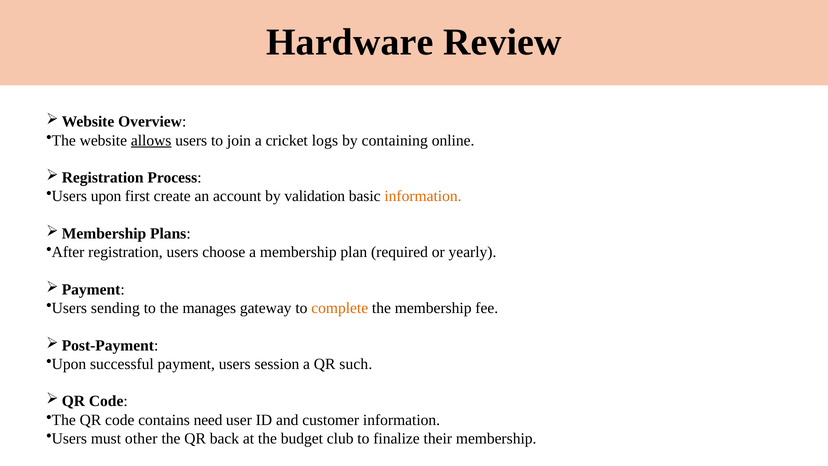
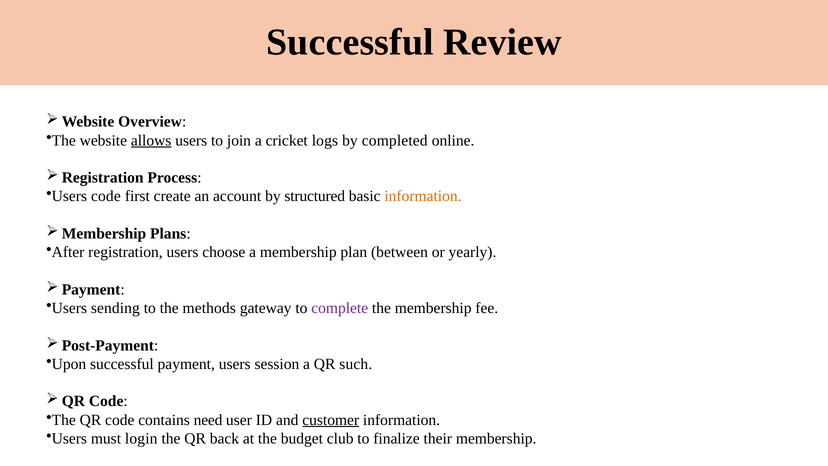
Hardware: Hardware -> Successful (350, 42)
containing: containing -> completed (395, 140)
Users upon: upon -> code (106, 196)
validation: validation -> structured (315, 196)
required: required -> between (399, 252)
manages: manages -> methods (209, 308)
complete colour: orange -> purple (340, 308)
customer underline: none -> present (331, 420)
other: other -> login (141, 438)
